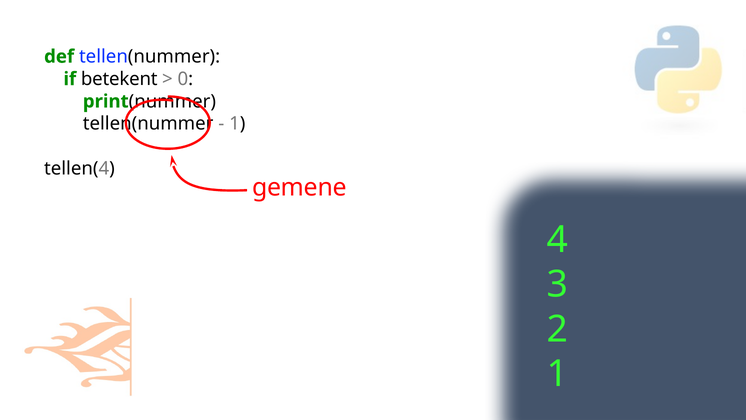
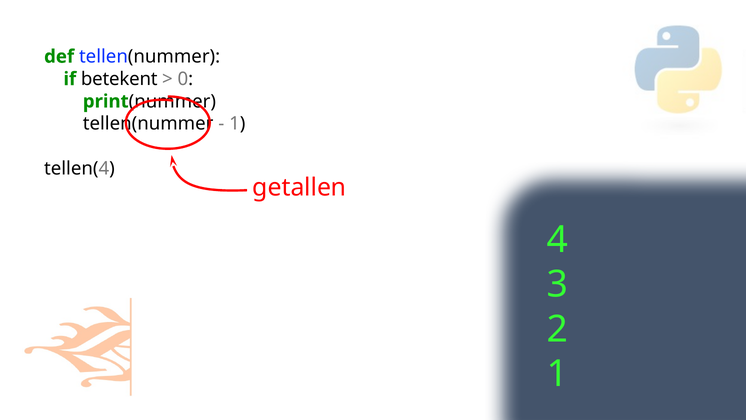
gemene: gemene -> getallen (299, 187)
